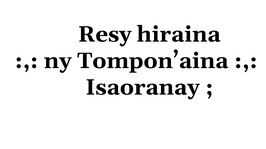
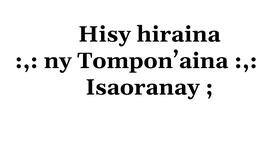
Resy: Resy -> Hisy (105, 34)
